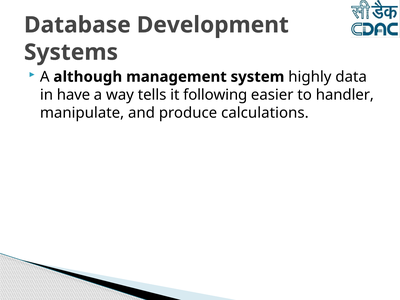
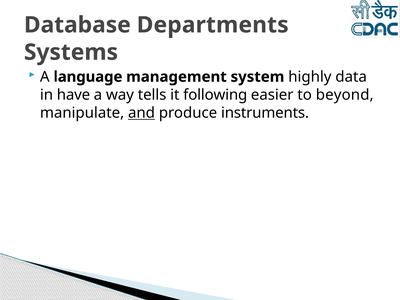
Development: Development -> Departments (213, 25)
although: although -> language (88, 77)
handler: handler -> beyond (345, 95)
and underline: none -> present (142, 113)
calculations: calculations -> instruments (265, 113)
